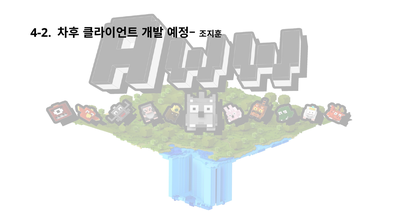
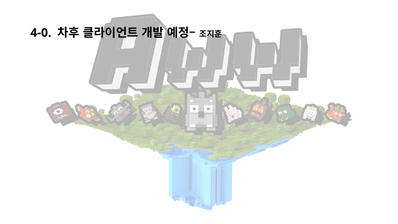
4-2: 4-2 -> 4-0 (41, 33)
